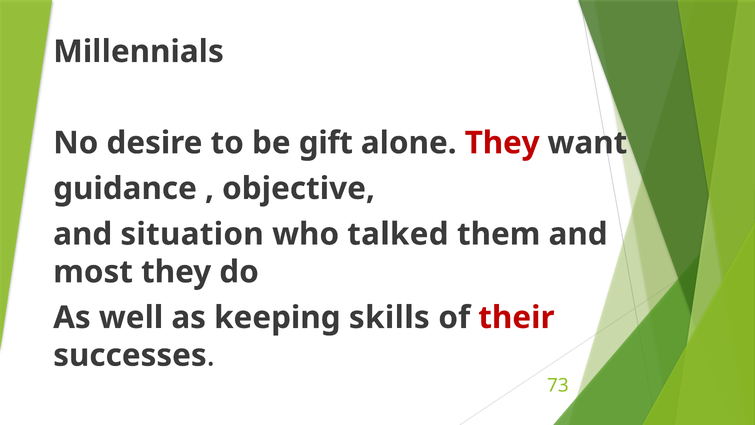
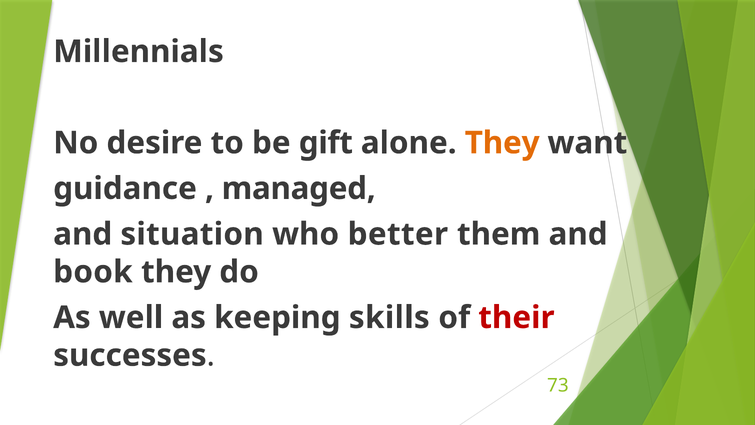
They colour: red -> orange (502, 143)
objective: objective -> managed (299, 188)
talked: talked -> better (398, 234)
most: most -> book (93, 272)
